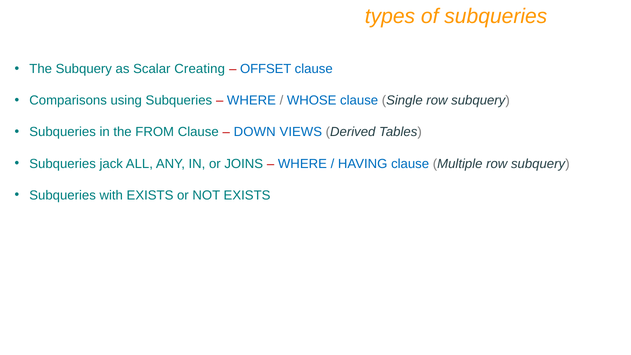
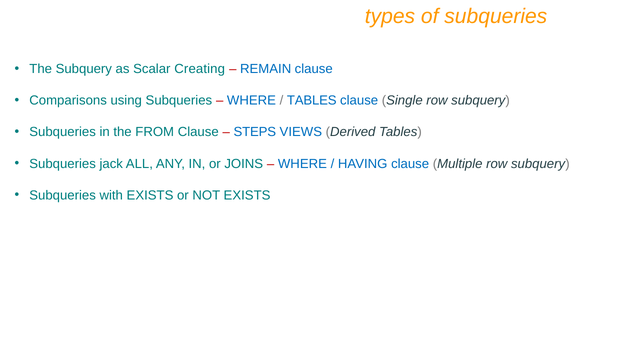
OFFSET: OFFSET -> REMAIN (266, 69)
WHOSE: WHOSE -> TABLES (312, 101)
DOWN: DOWN -> STEPS (255, 132)
